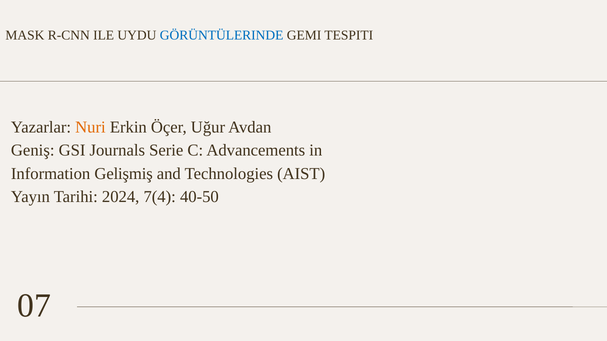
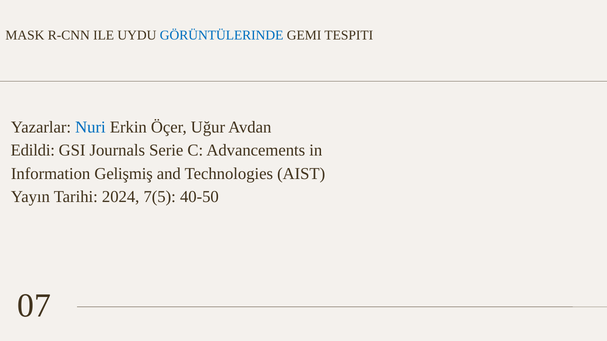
Nuri colour: orange -> blue (90, 127)
Geniş: Geniş -> Edildi (33, 151)
7(4: 7(4 -> 7(5 (160, 197)
